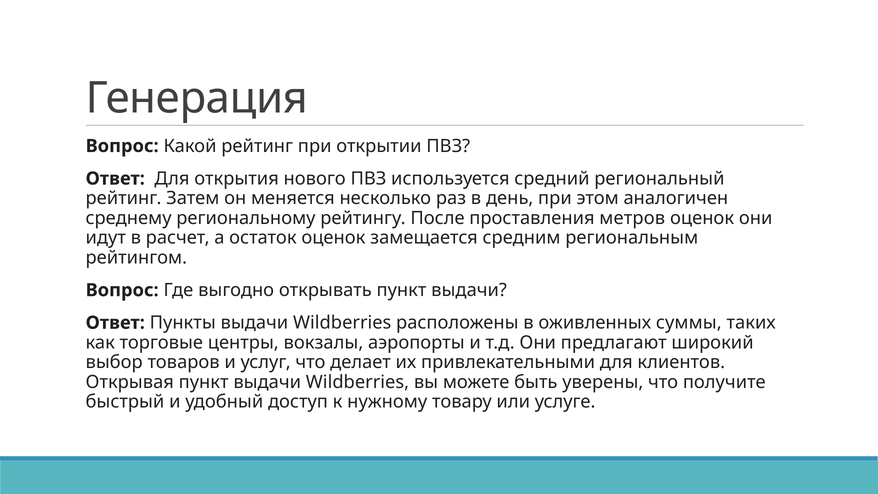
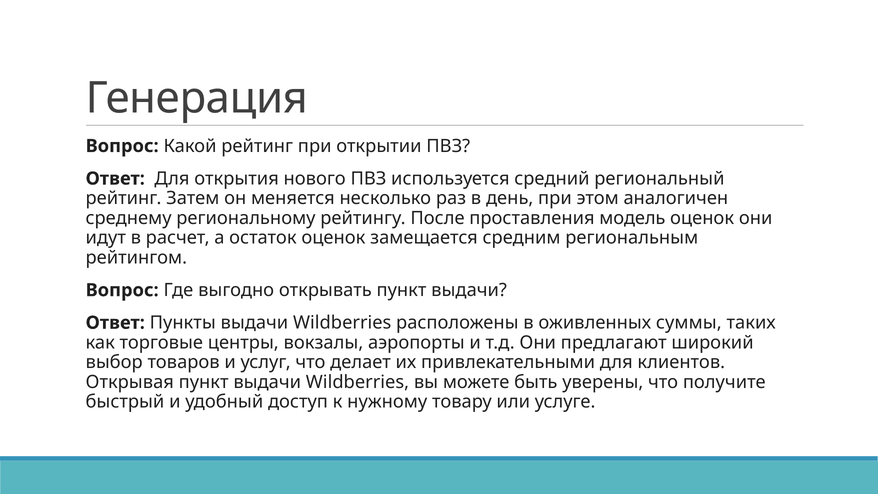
метров: метров -> модель (632, 218)
